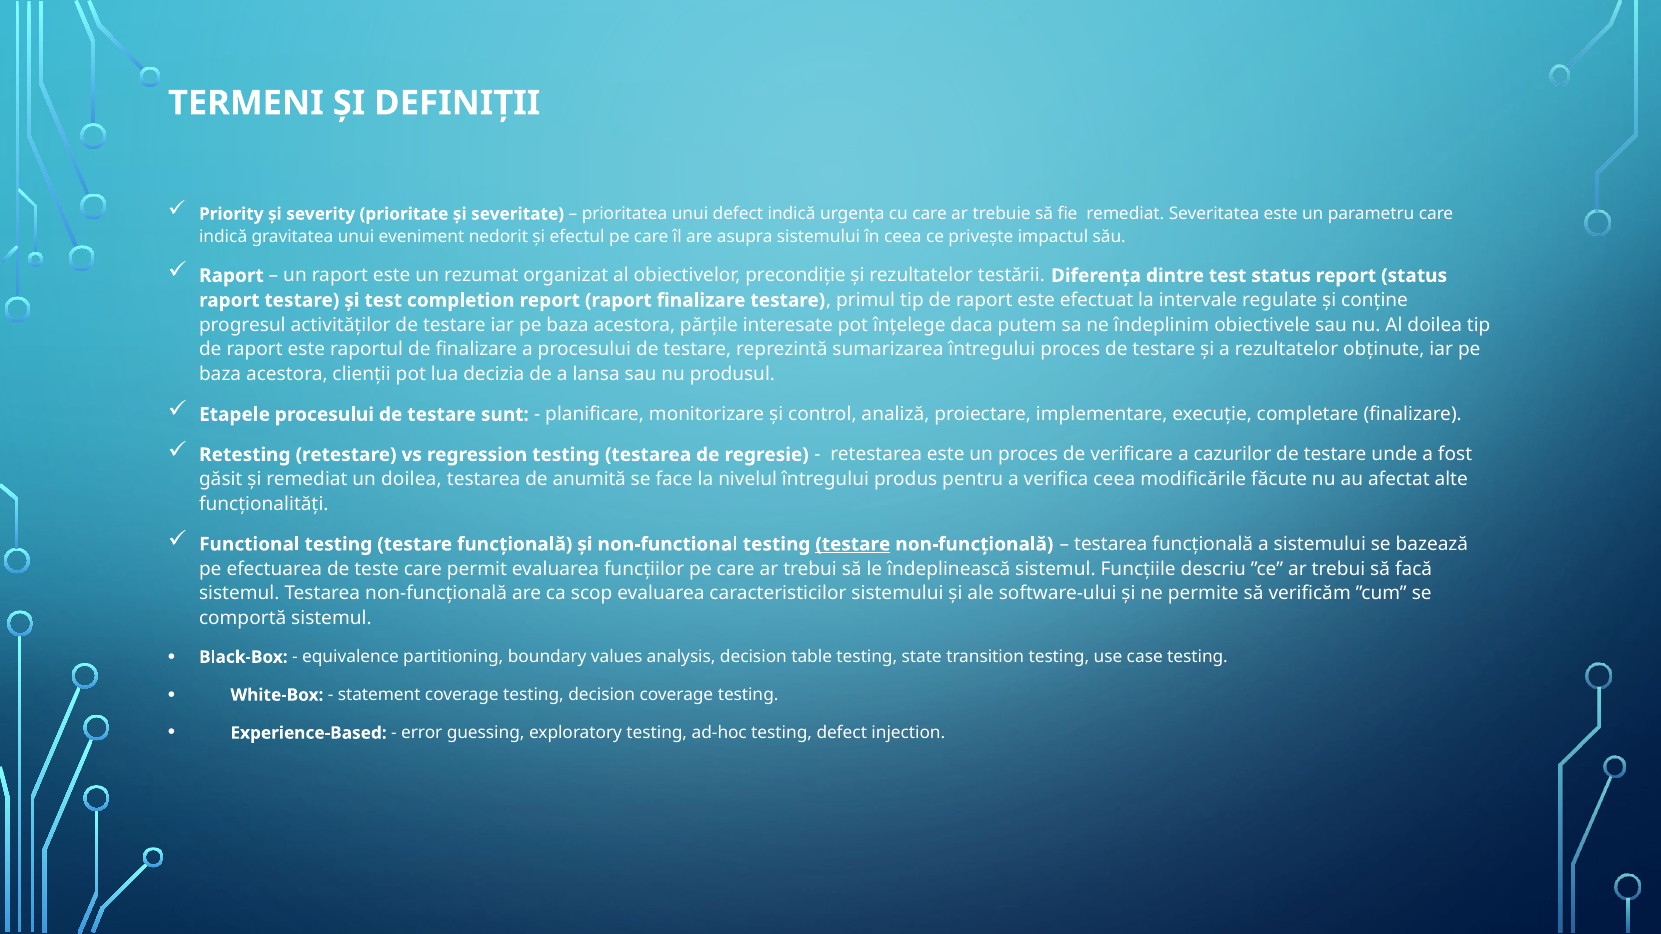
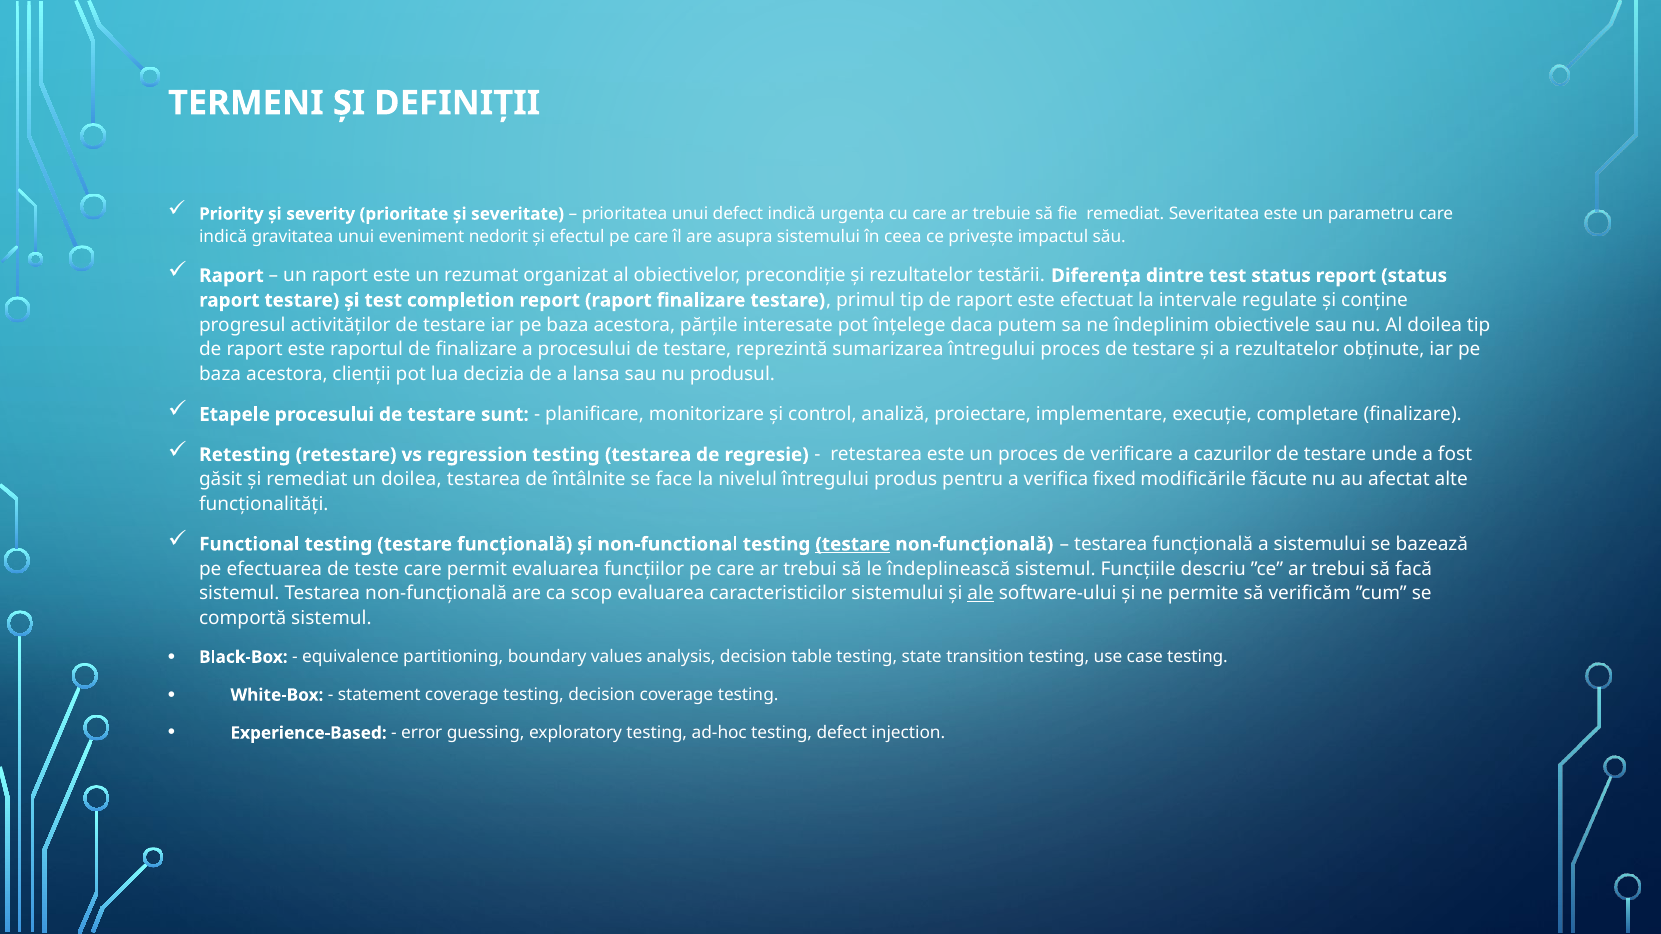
anumită: anumită -> întâlnite (589, 480)
verifica ceea: ceea -> fixed (1115, 480)
ale underline: none -> present (981, 594)
